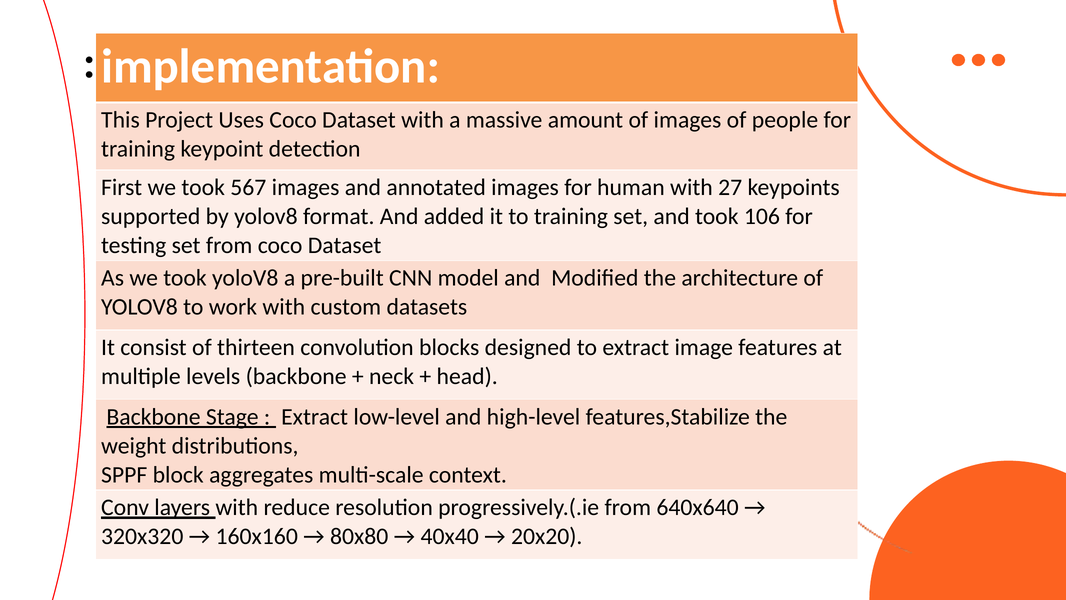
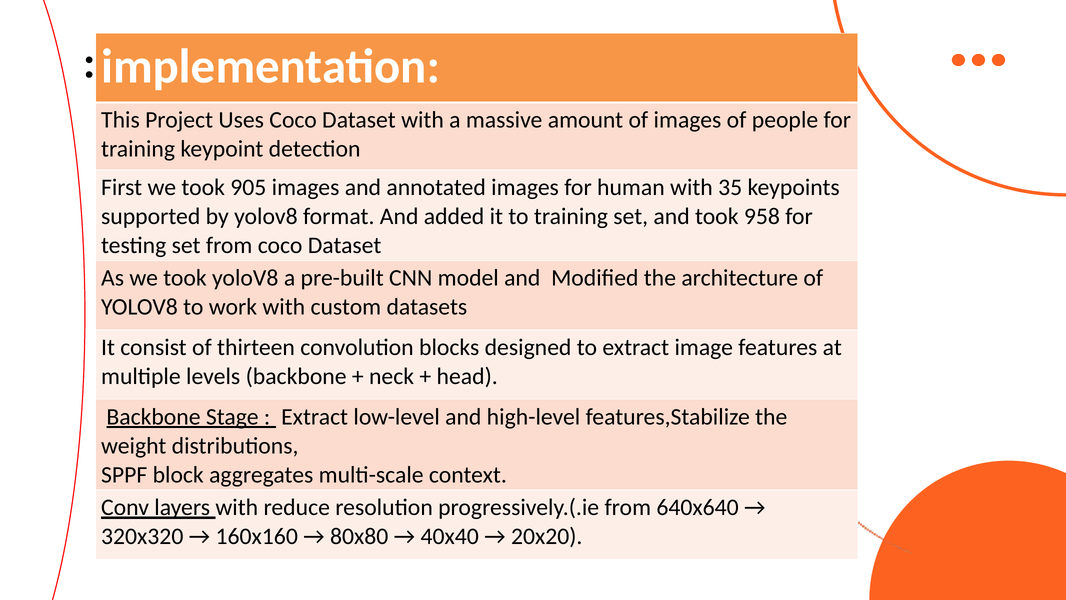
567: 567 -> 905 (248, 187)
27: 27 -> 35 (730, 187)
106: 106 -> 958 (762, 216)
